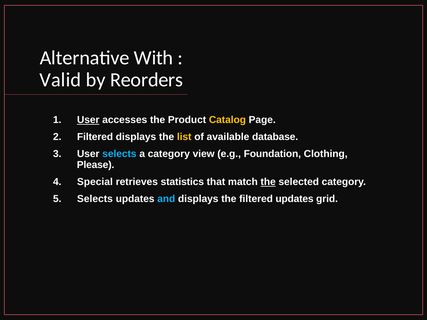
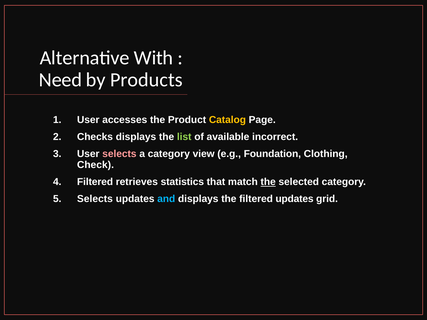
Valid: Valid -> Need (60, 80)
Reorders: Reorders -> Products (146, 80)
User underline: present -> none (88, 120)
Filtered: Filtered -> Checks (95, 137)
list colour: yellow -> light green (184, 137)
database: database -> incorrect (275, 137)
selects colour: light blue -> pink (119, 154)
Please: Please -> Check (96, 165)
Special: Special -> Filtered (95, 182)
